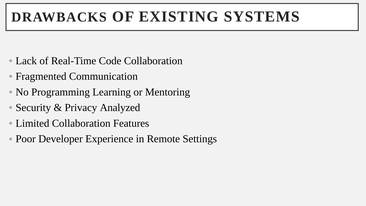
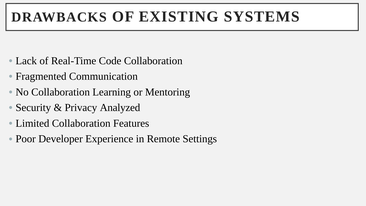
No Programming: Programming -> Collaboration (61, 92)
